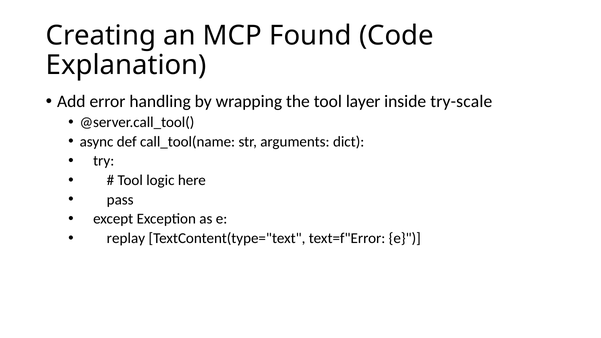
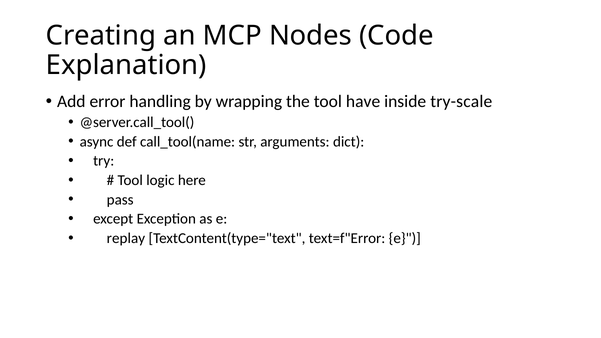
Found: Found -> Nodes (311, 36)
layer: layer -> have (363, 102)
